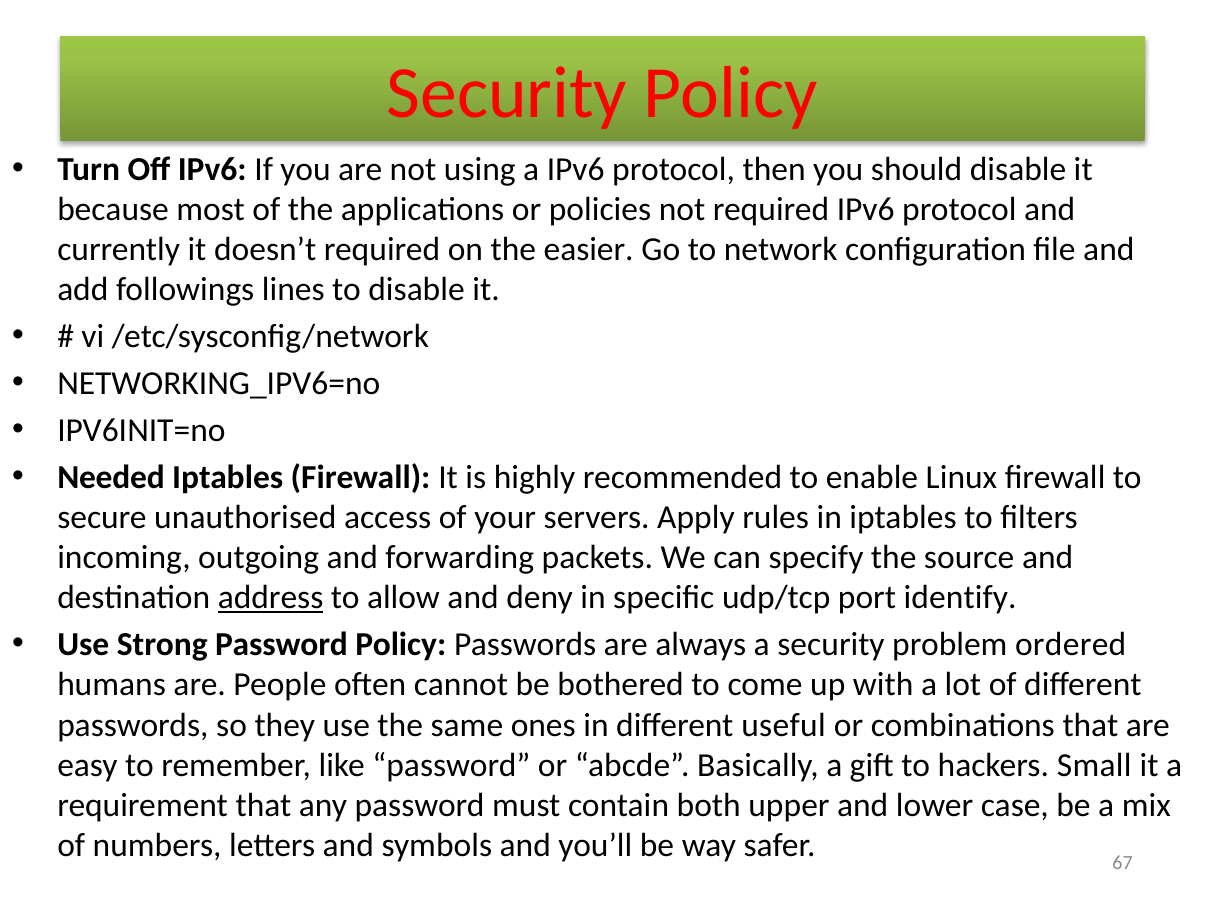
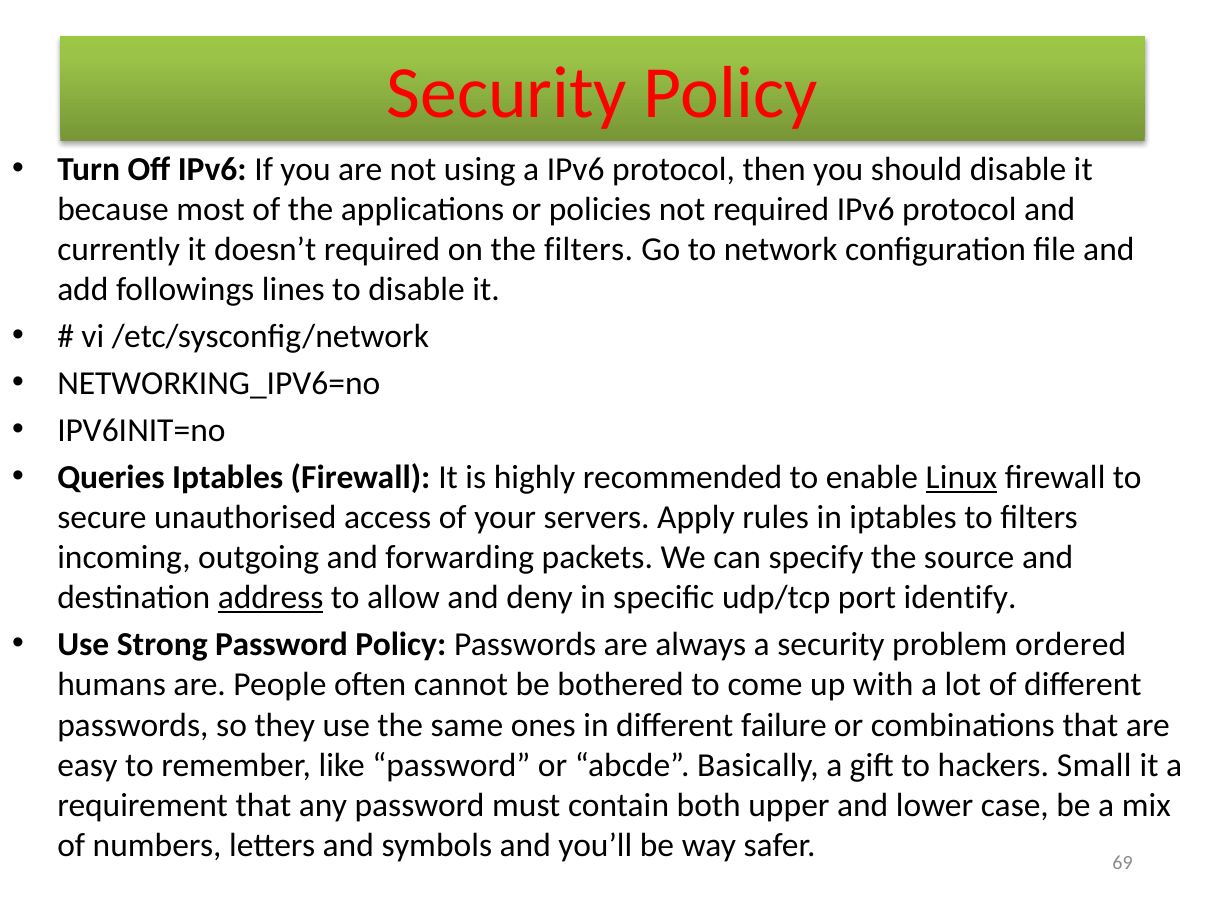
the easier: easier -> filters (588, 249)
Needed: Needed -> Queries (111, 477)
Linux underline: none -> present (961, 477)
useful: useful -> failure (784, 725)
67: 67 -> 69 (1123, 863)
